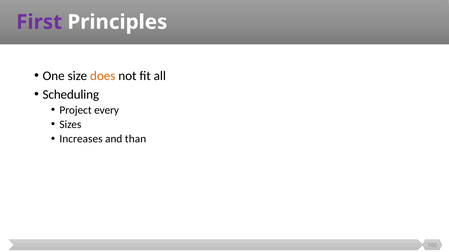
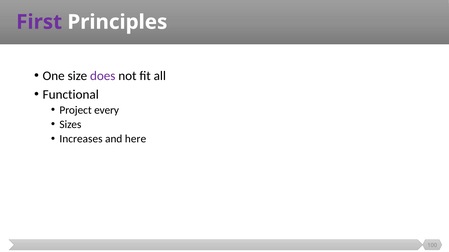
does colour: orange -> purple (103, 76)
Scheduling: Scheduling -> Functional (71, 95)
than: than -> here (136, 139)
